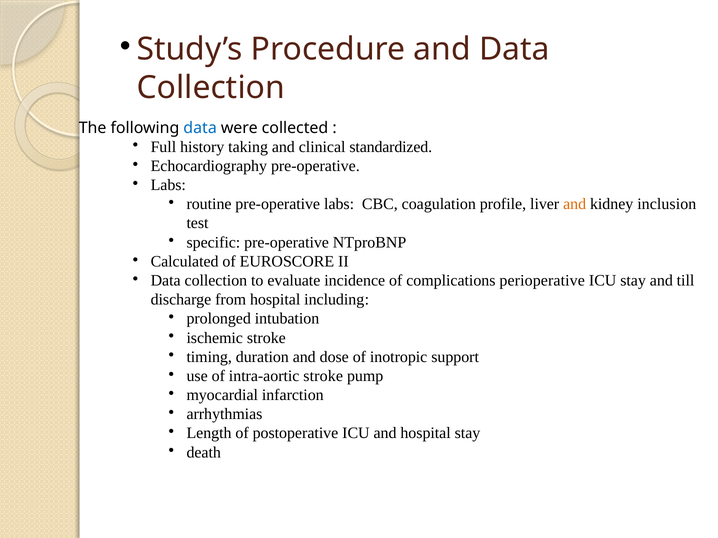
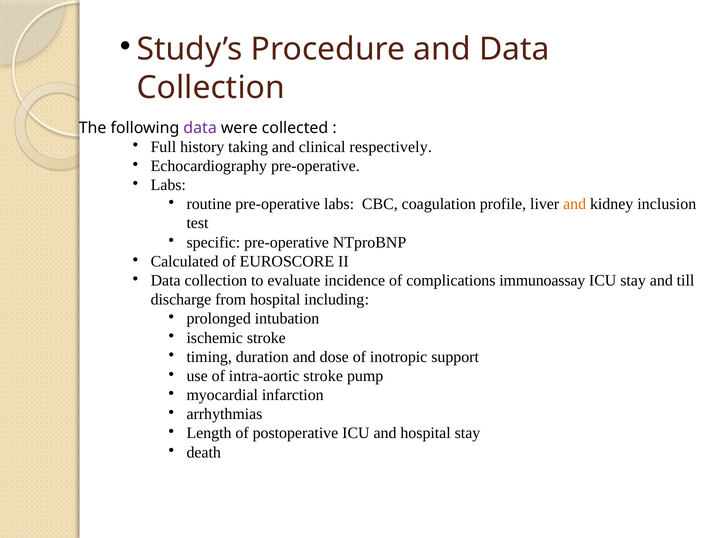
data colour: blue -> purple (200, 128)
standardized: standardized -> respectively (391, 147)
perioperative: perioperative -> immunoassay (542, 281)
